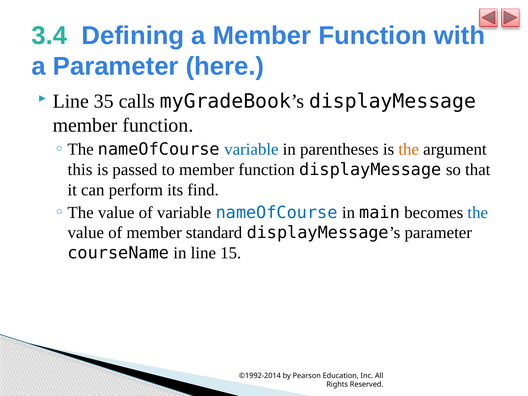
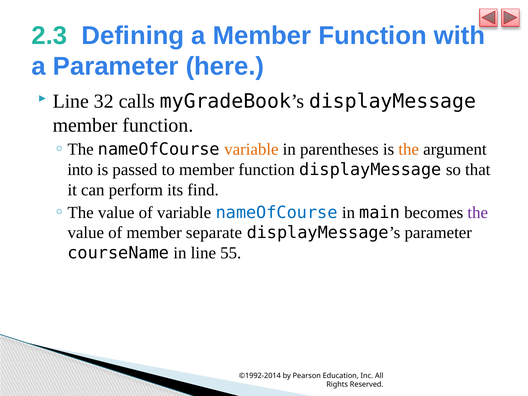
3.4: 3.4 -> 2.3 (49, 36)
35: 35 -> 32 (104, 101)
variable colour: blue -> orange (251, 149)
this: this -> into (80, 170)
the colour: blue -> purple (478, 212)
standard: standard -> separate (214, 233)
15: 15 -> 55 (231, 253)
